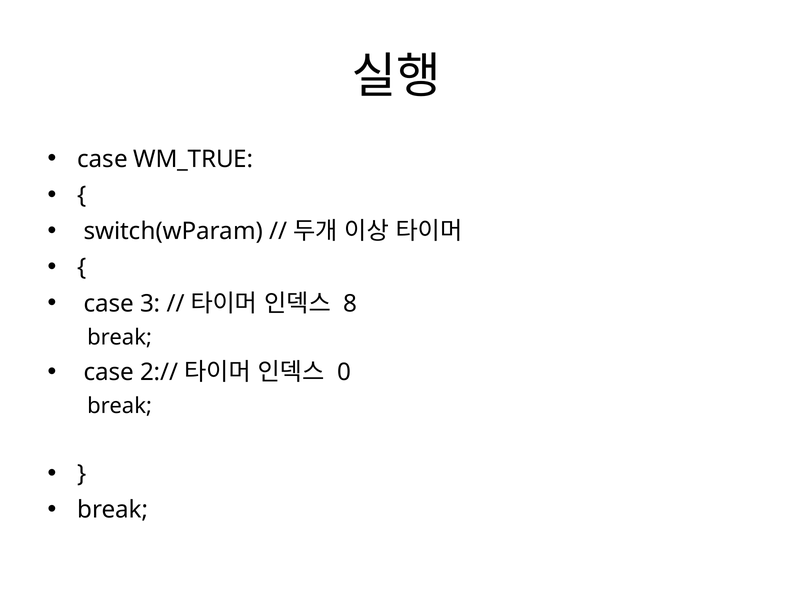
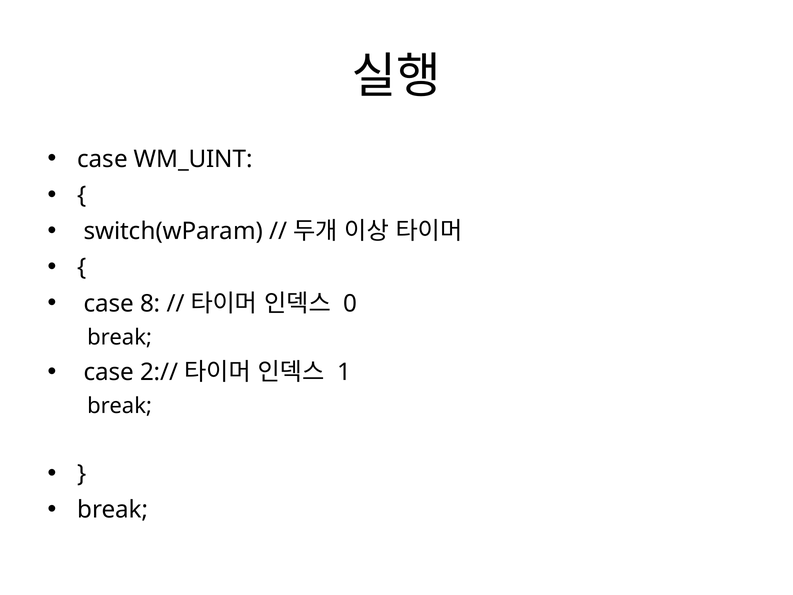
WM_TRUE: WM_TRUE -> WM_UINT (193, 159)
3: 3 -> 8 (150, 303)
8: 8 -> 0 (350, 303)
0: 0 -> 1 (344, 372)
